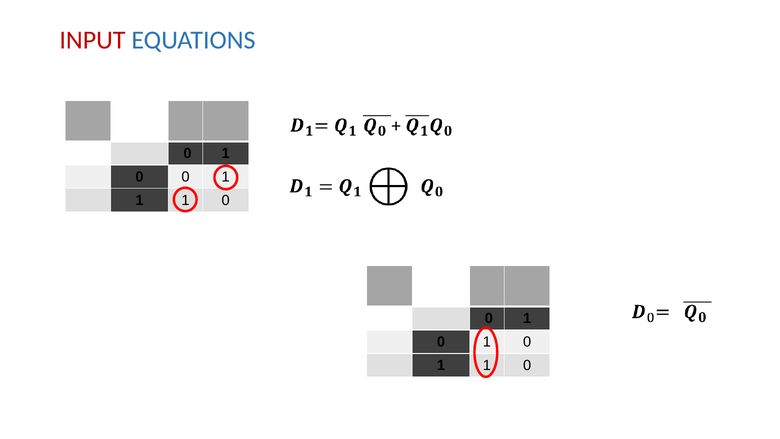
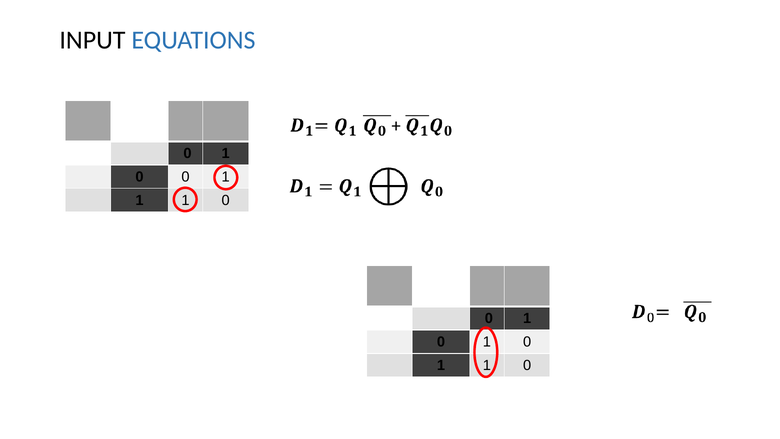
INPUT colour: red -> black (92, 40)
